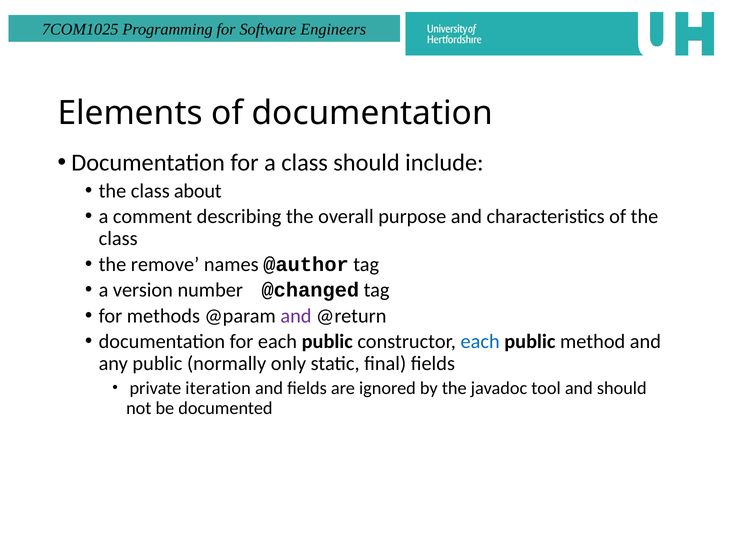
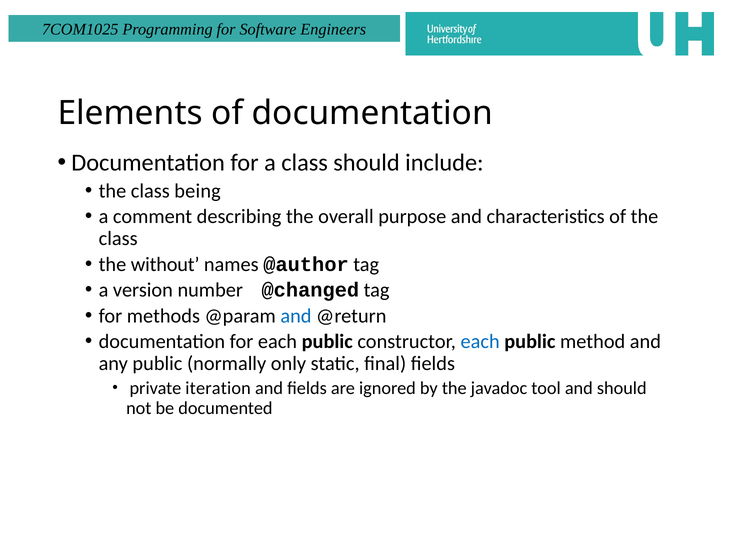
about: about -> being (198, 191)
remove: remove -> without (165, 264)
and colour: purple -> blue (296, 315)
